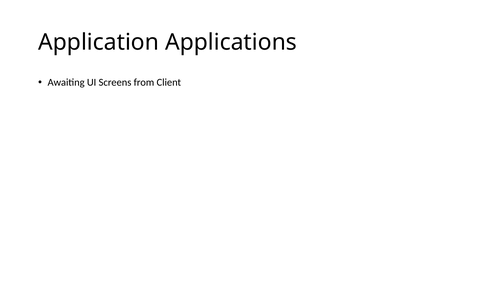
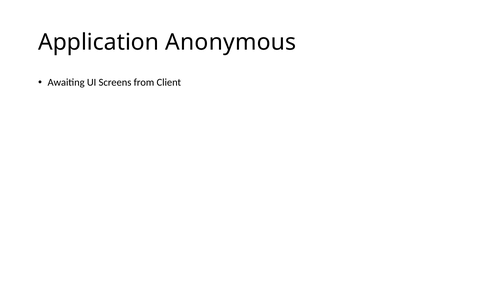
Applications: Applications -> Anonymous (231, 42)
